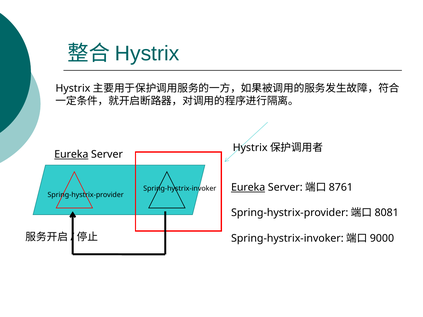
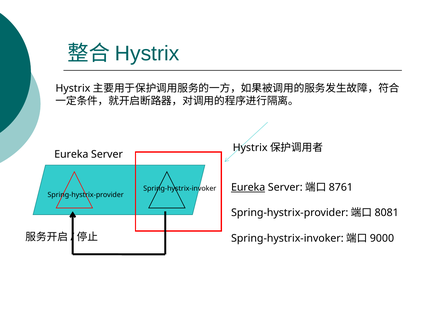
Eureka underline: present -> none (71, 155)
